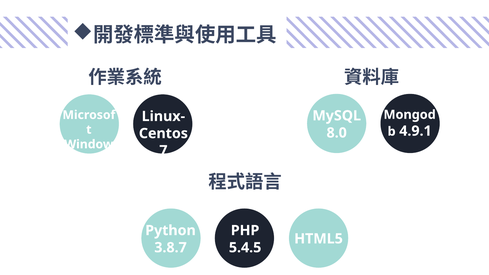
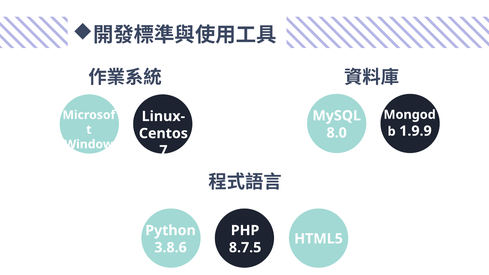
4.9.1: 4.9.1 -> 1.9.9 (415, 131)
3.8.7: 3.8.7 -> 3.8.6 (171, 248)
5.4.5: 5.4.5 -> 8.7.5 (245, 248)
